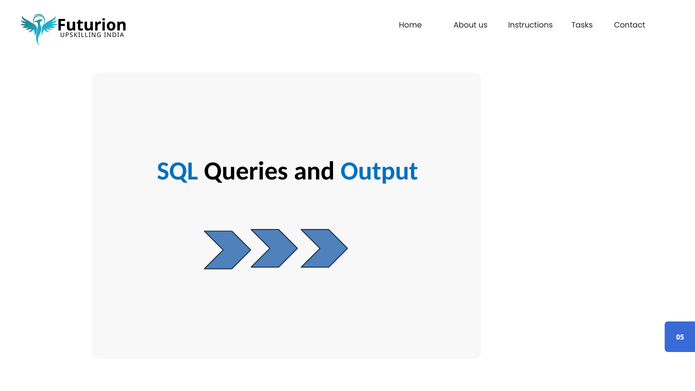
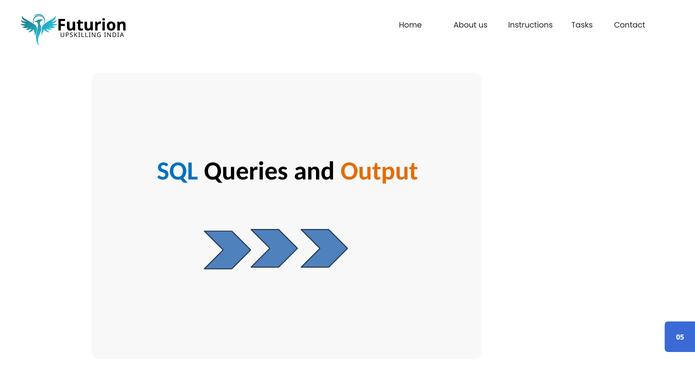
Output colour: blue -> orange (379, 171)
